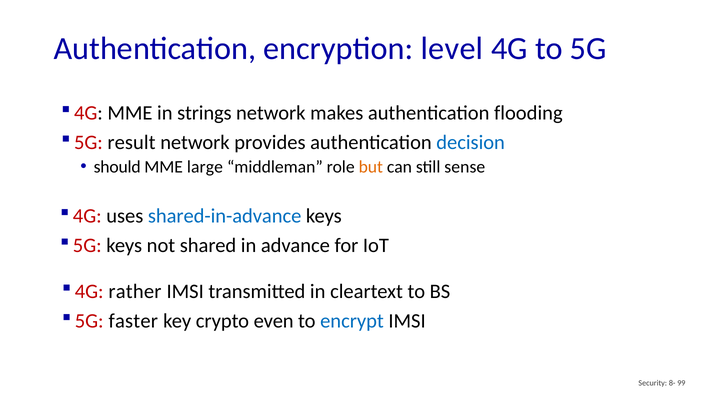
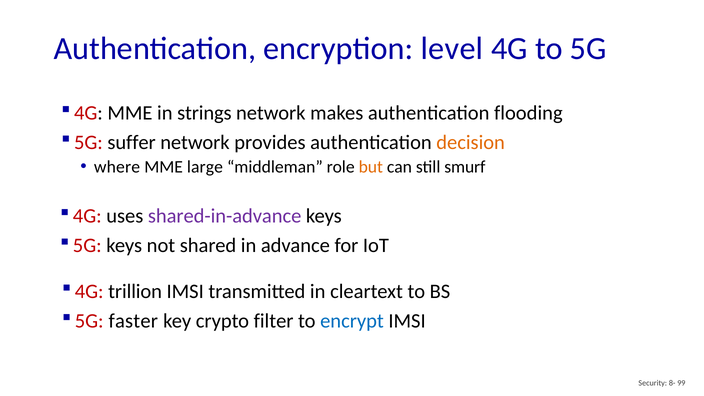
result: result -> suffer (132, 143)
decision colour: blue -> orange (471, 143)
should: should -> where (117, 167)
sense: sense -> smurf (465, 167)
shared-in-advance colour: blue -> purple (225, 216)
rather: rather -> trillion (135, 291)
even: even -> filter (274, 321)
